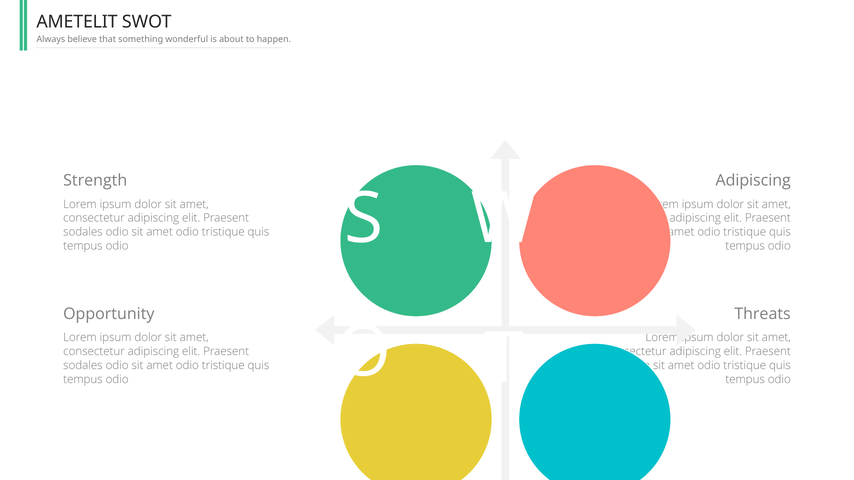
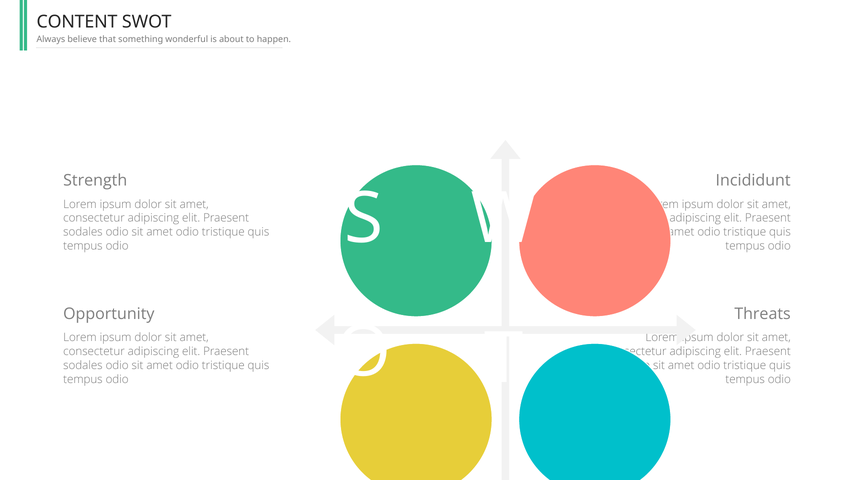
AMETELIT: AMETELIT -> CONTENT (77, 22)
Adipiscing: Adipiscing -> Incididunt (753, 181)
